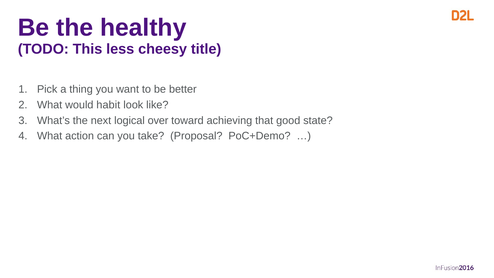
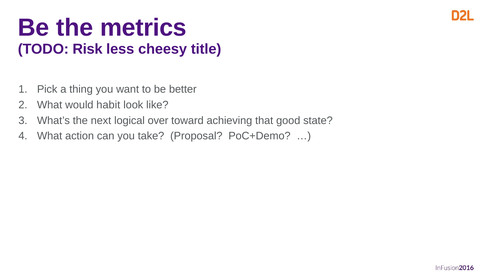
healthy: healthy -> metrics (143, 28)
This: This -> Risk (88, 49)
